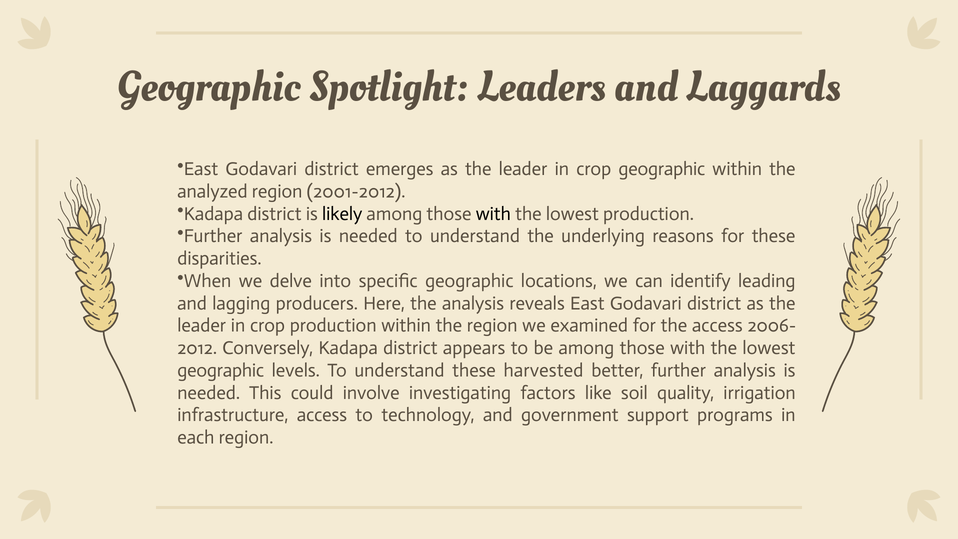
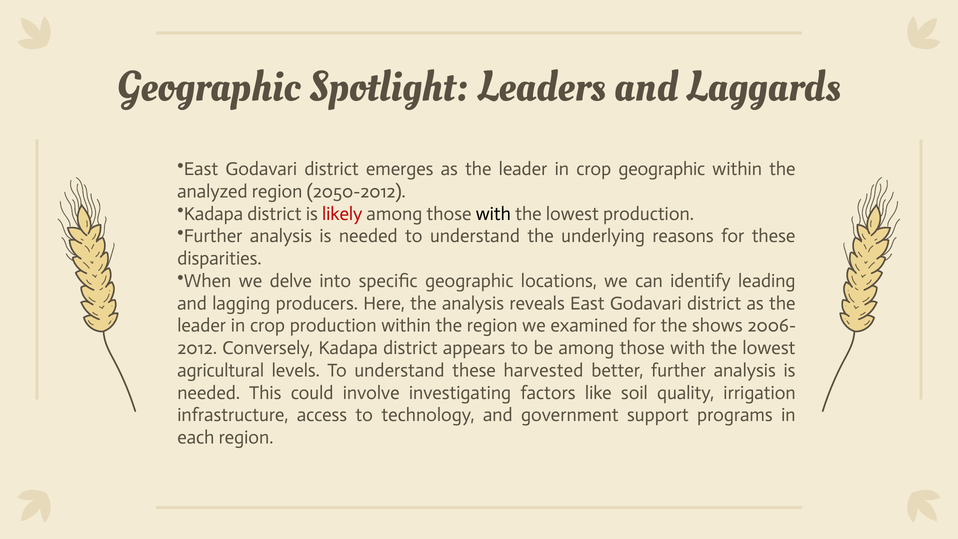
2001-2012: 2001-2012 -> 2050-2012 (356, 191)
likely colour: black -> red (342, 214)
the access: access -> shows (717, 326)
geographic: geographic -> agricultural (221, 370)
